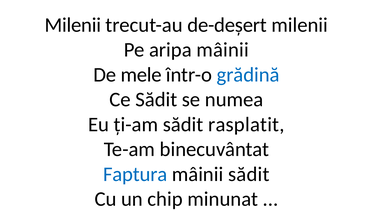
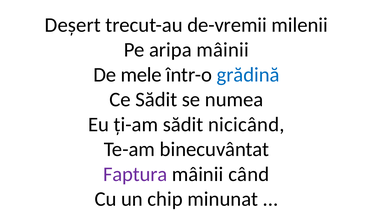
Milenii: Milenii -> Deșert (73, 25)
de-deșert: de-deșert -> de-vremii (227, 25)
rasplatit: rasplatit -> nicicând (246, 124)
Faptura colour: blue -> purple (135, 174)
mâinii sădit: sădit -> când (249, 174)
